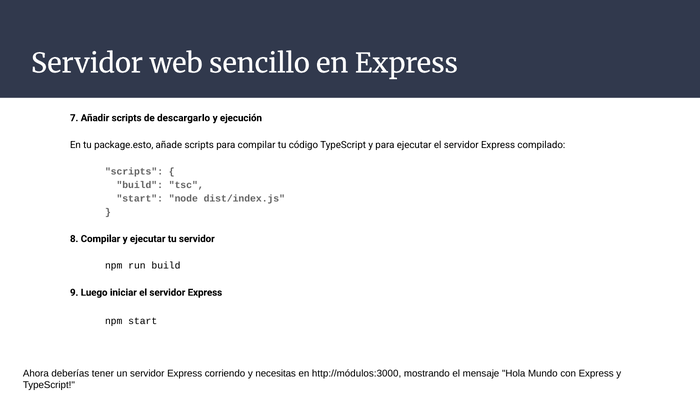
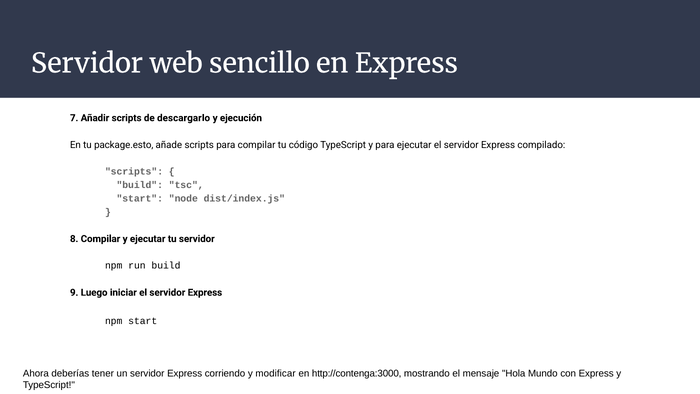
necesitas: necesitas -> modificar (276, 373)
http://módulos:3000: http://módulos:3000 -> http://contenga:3000 (357, 373)
